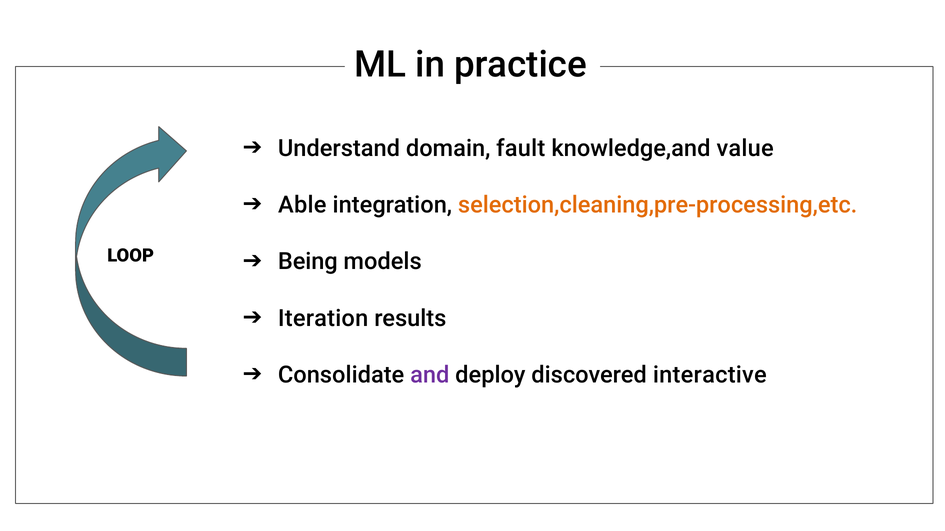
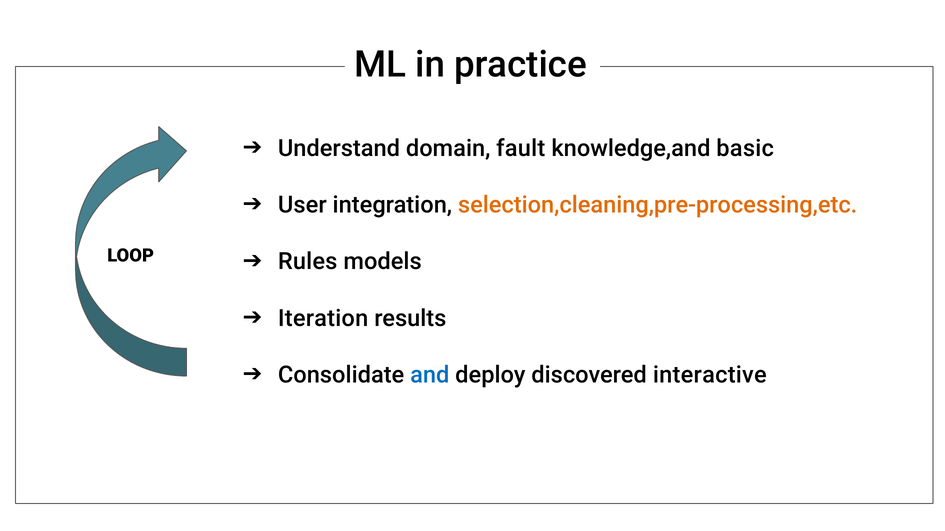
value: value -> basic (745, 149)
Able: Able -> User (302, 205)
Being: Being -> Rules (308, 262)
and colour: purple -> blue (430, 375)
